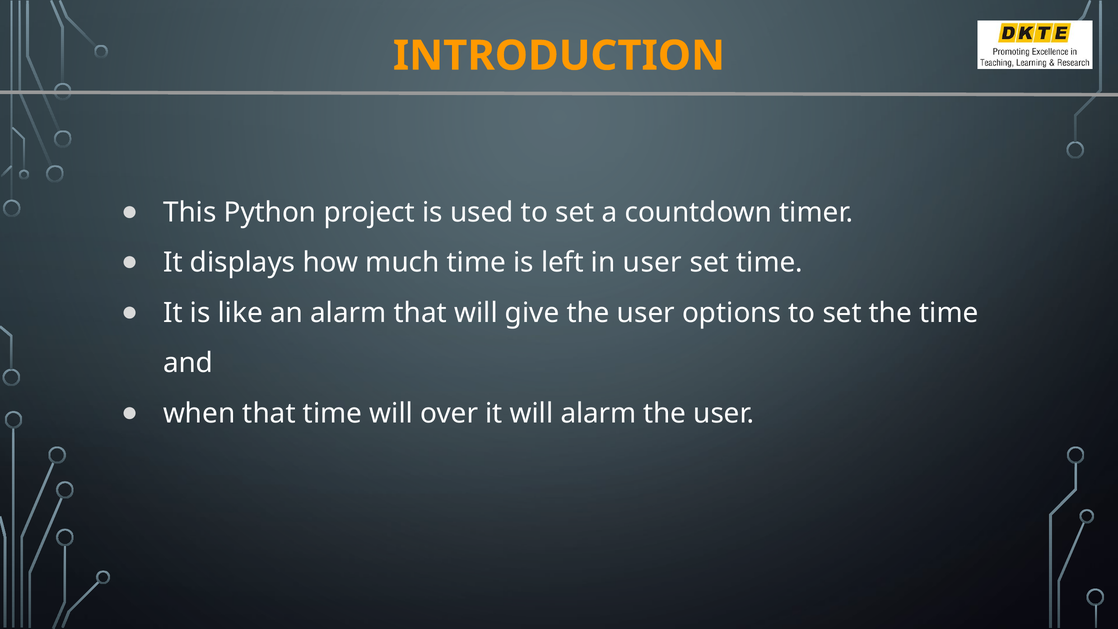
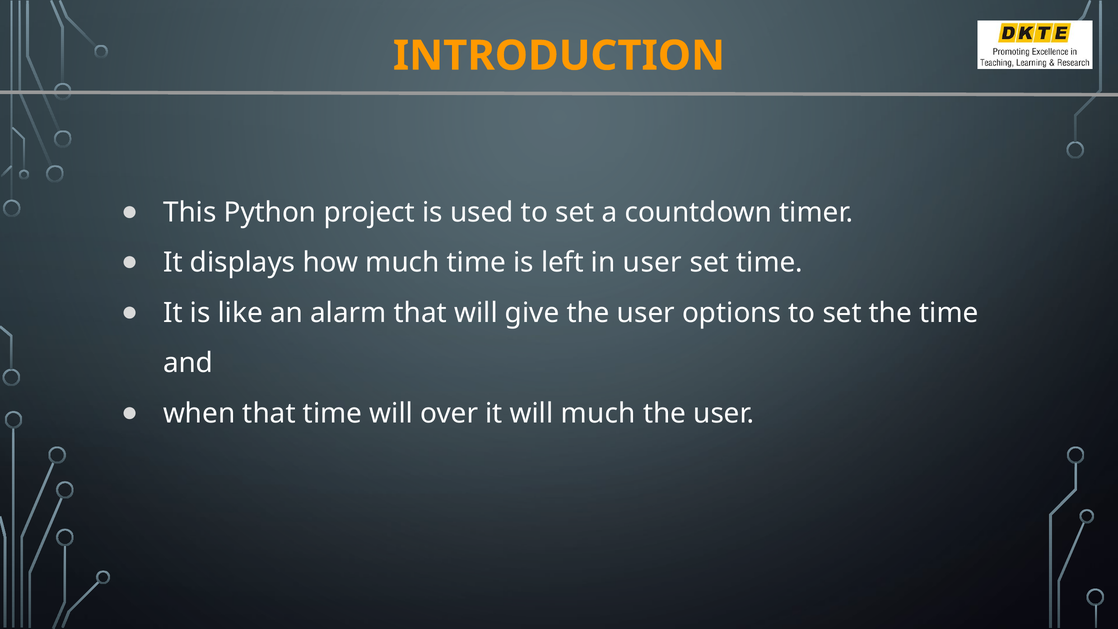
will alarm: alarm -> much (598, 414)
